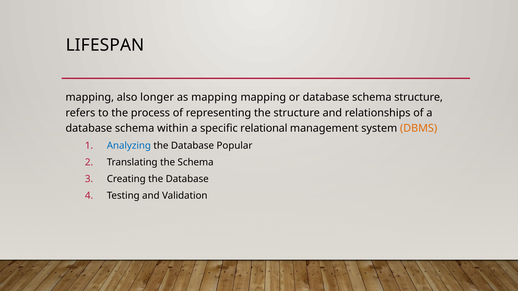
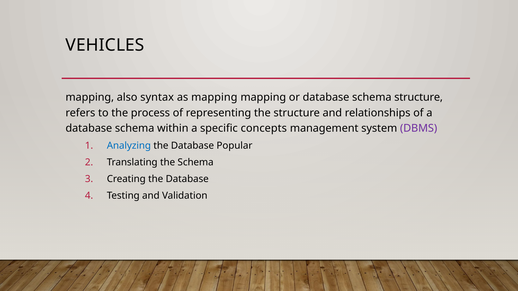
LIFESPAN: LIFESPAN -> VEHICLES (105, 45)
longer: longer -> syntax (157, 97)
relational: relational -> concepts (264, 129)
DBMS colour: orange -> purple (419, 129)
